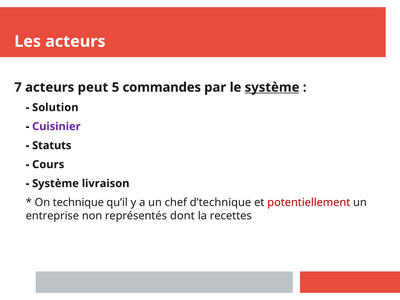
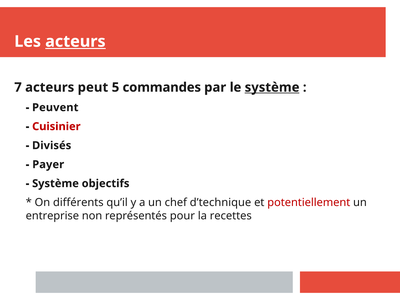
acteurs underline: none -> present (75, 41)
Solution: Solution -> Peuvent (55, 107)
Cuisinier colour: purple -> red (56, 126)
Statuts: Statuts -> Divisés (52, 145)
Cours: Cours -> Payer (48, 164)
livraison: livraison -> objectifs (106, 183)
technique: technique -> différents (78, 202)
dont: dont -> pour (182, 216)
